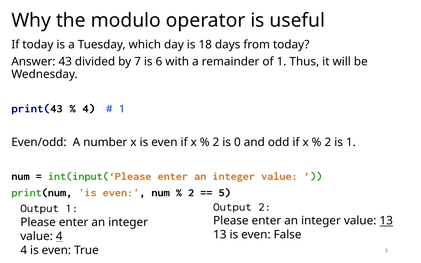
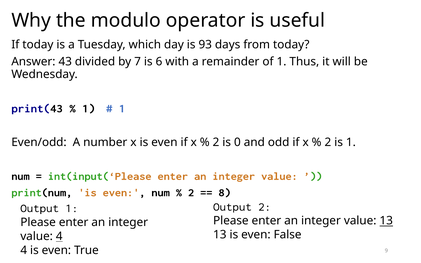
18: 18 -> 93 (205, 45)
4: 4 -> 1 (89, 108)
5: 5 -> 8 (225, 193)
